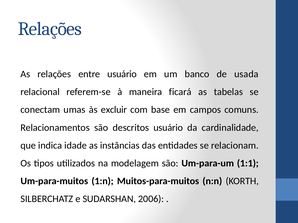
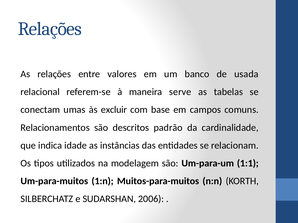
entre usuário: usuário -> valores (122, 74)
ficará: ficará -> serve (180, 92)
descritos usuário: usuário -> padrão (168, 128)
